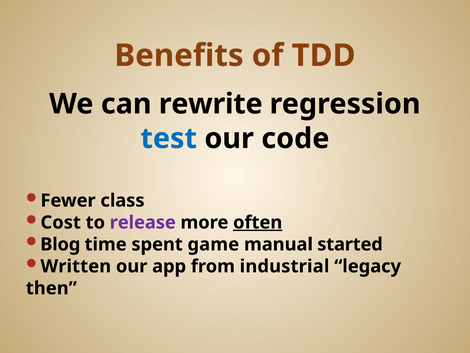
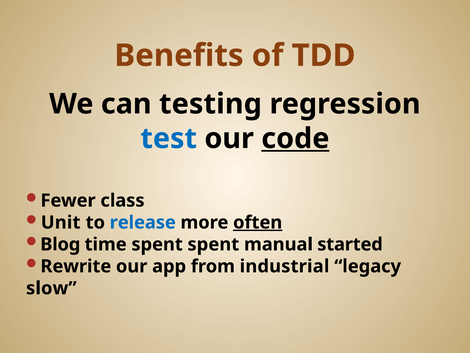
rewrite: rewrite -> testing (210, 104)
code underline: none -> present (295, 138)
Cost: Cost -> Unit (61, 222)
release colour: purple -> blue (143, 222)
spent game: game -> spent (213, 244)
Written: Written -> Rewrite (76, 266)
then: then -> slow (51, 288)
